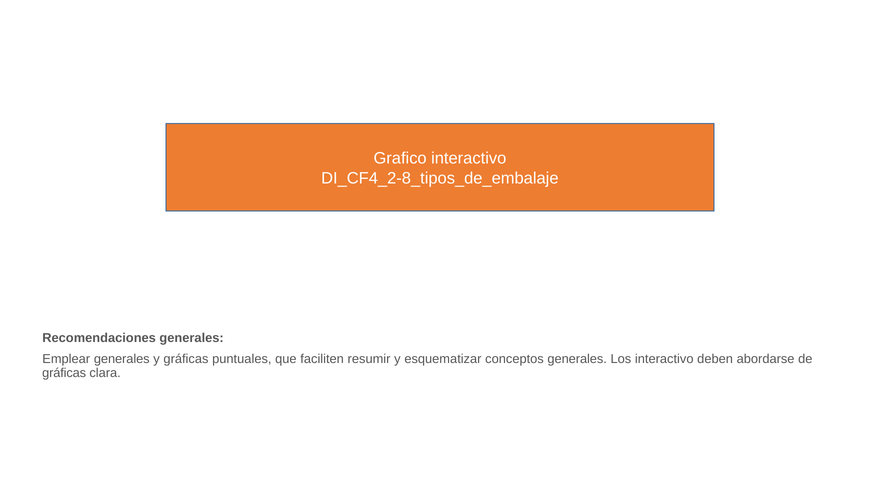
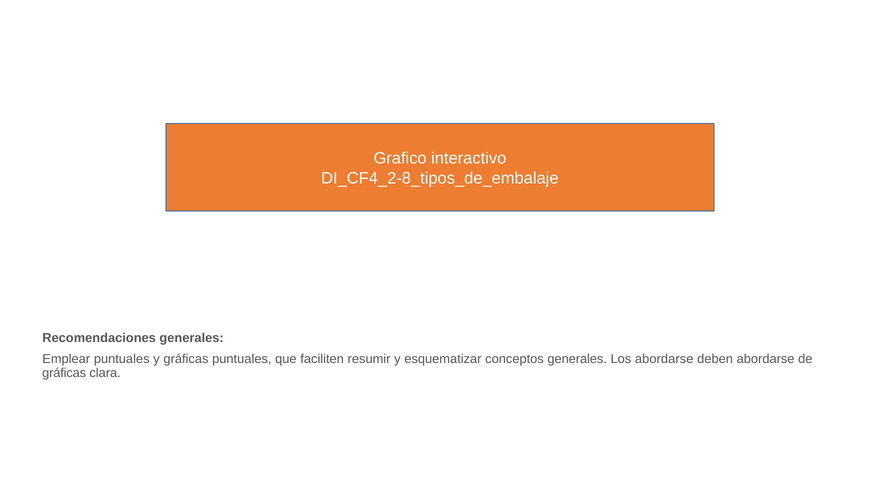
Emplear generales: generales -> puntuales (122, 359)
Los interactivo: interactivo -> abordarse (664, 359)
